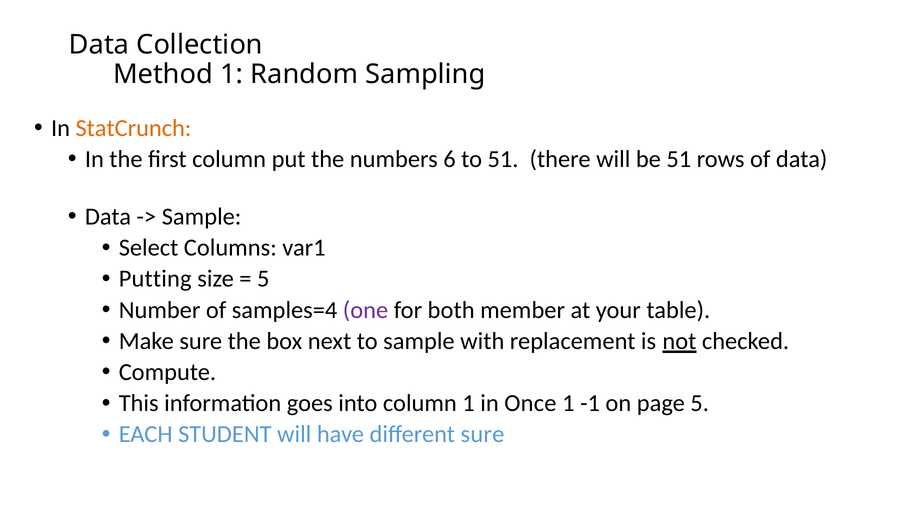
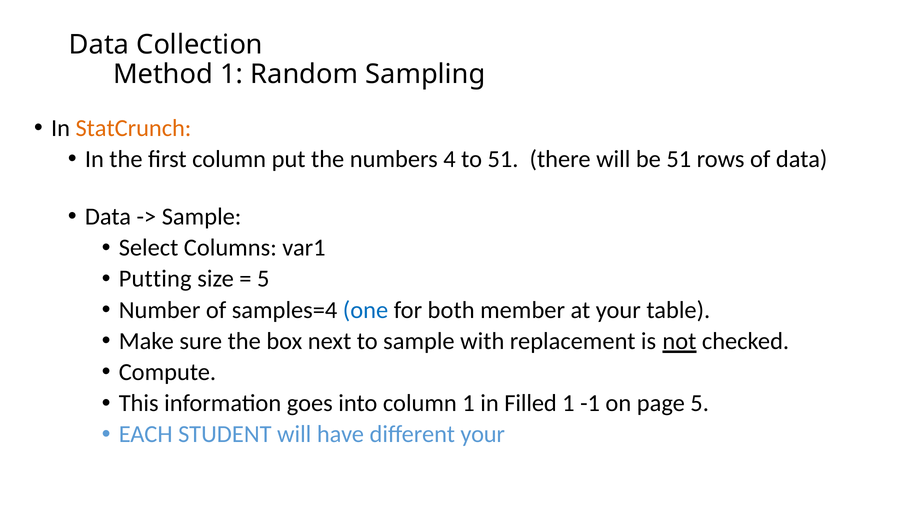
6: 6 -> 4 (449, 159)
one colour: purple -> blue (366, 310)
Once: Once -> Filled (531, 403)
different sure: sure -> your (483, 434)
